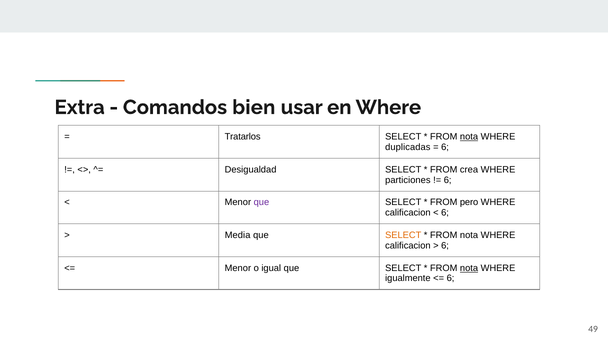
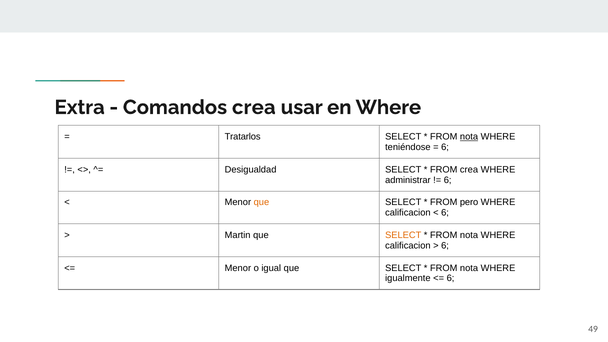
Comandos bien: bien -> crea (254, 107)
duplicadas: duplicadas -> teniéndose (408, 147)
particiones: particiones -> administrar (408, 180)
que colour: purple -> orange (261, 202)
Media: Media -> Martin (238, 235)
nota underline: present -> none (469, 268)
